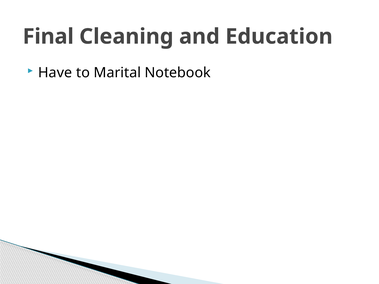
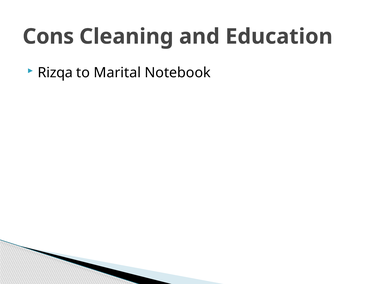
Final: Final -> Cons (48, 37)
Have: Have -> Rizqa (55, 73)
